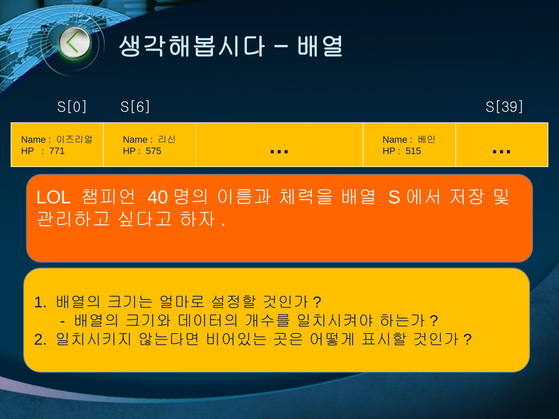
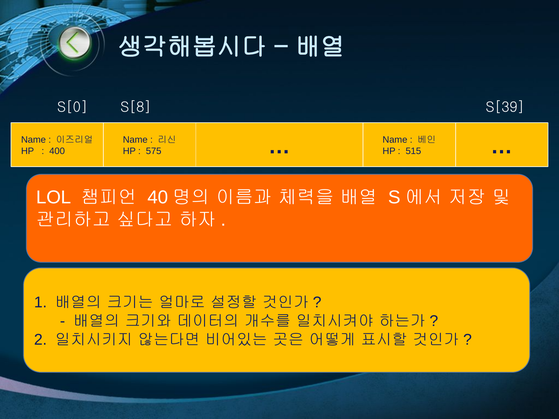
S[6: S[6 -> S[8 (136, 107)
771: 771 -> 400 (57, 151)
